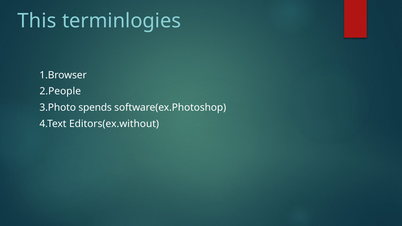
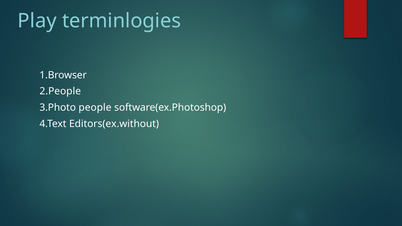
This: This -> Play (37, 21)
spends: spends -> people (95, 108)
